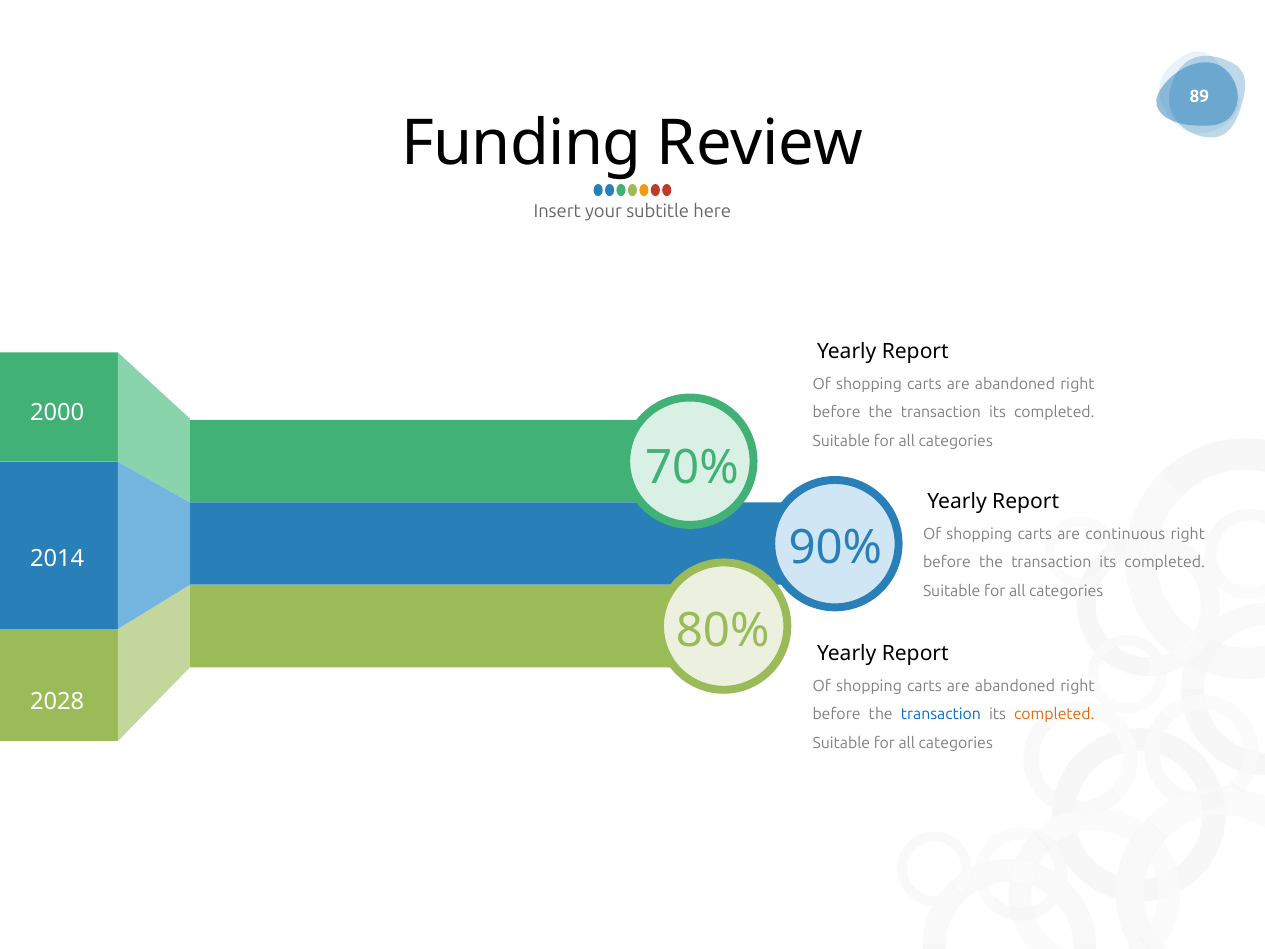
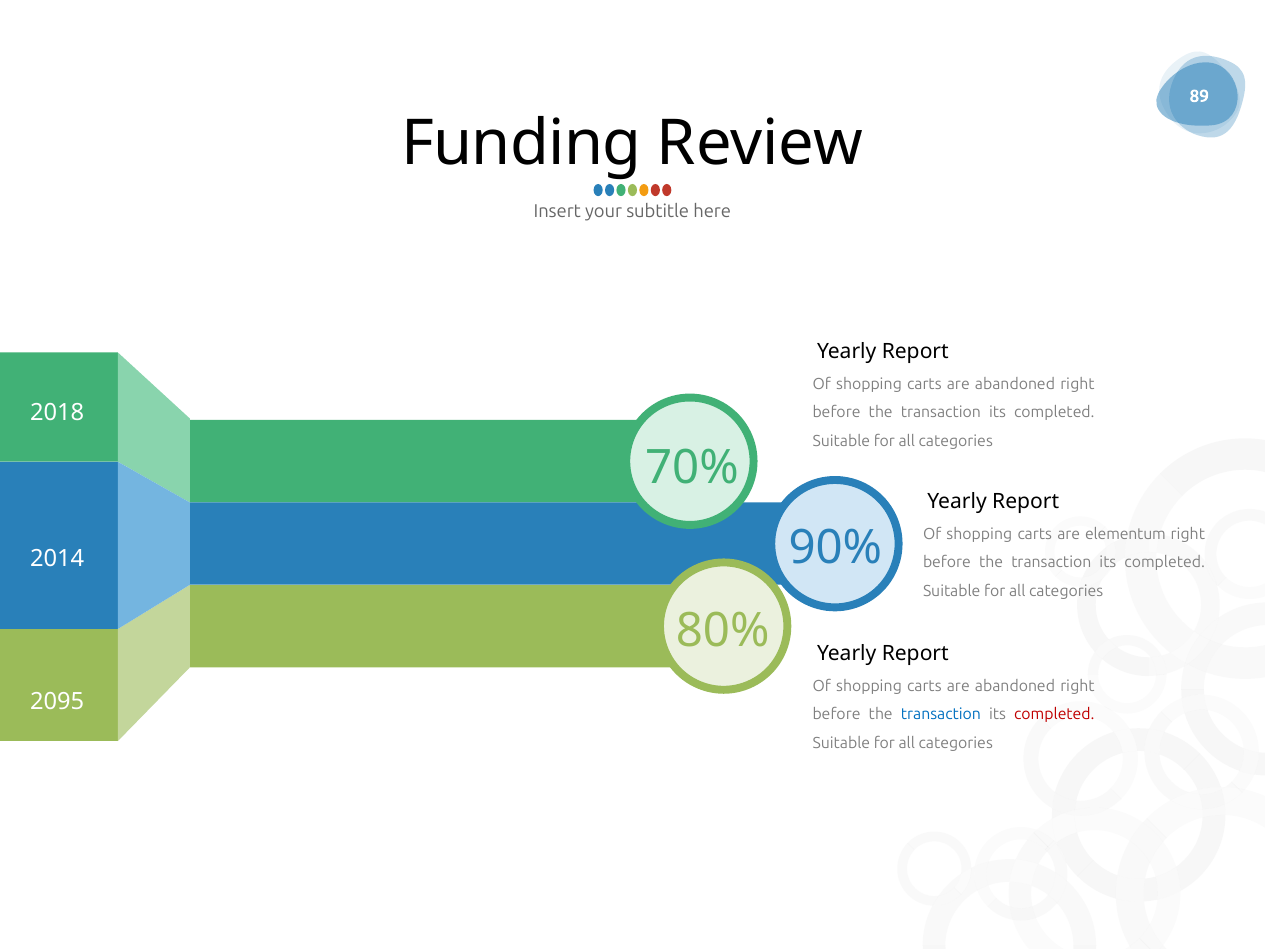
2000: 2000 -> 2018 (57, 413)
continuous: continuous -> elementum (1125, 534)
2028: 2028 -> 2095 (57, 701)
completed colour: orange -> red (1054, 714)
